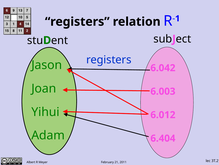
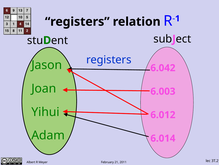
6.404: 6.404 -> 6.014 (163, 138)
